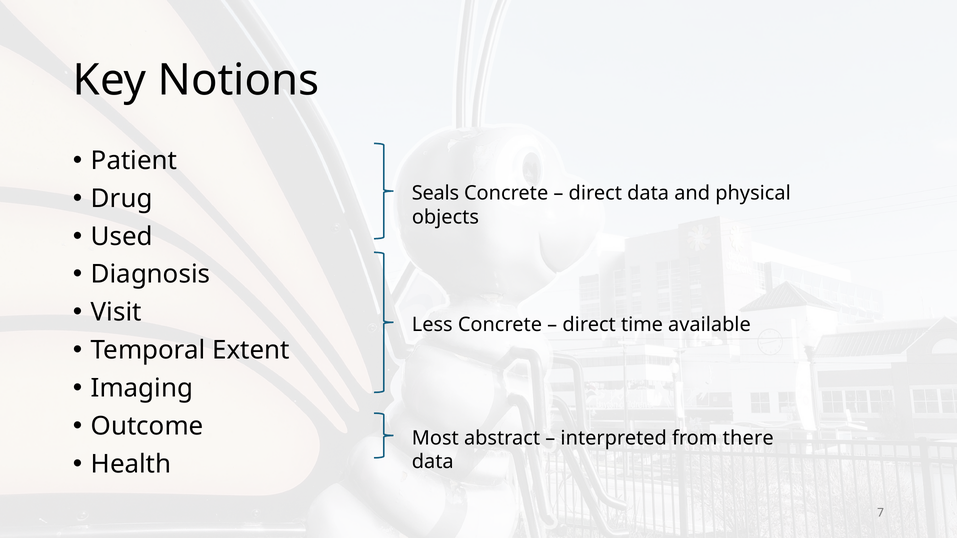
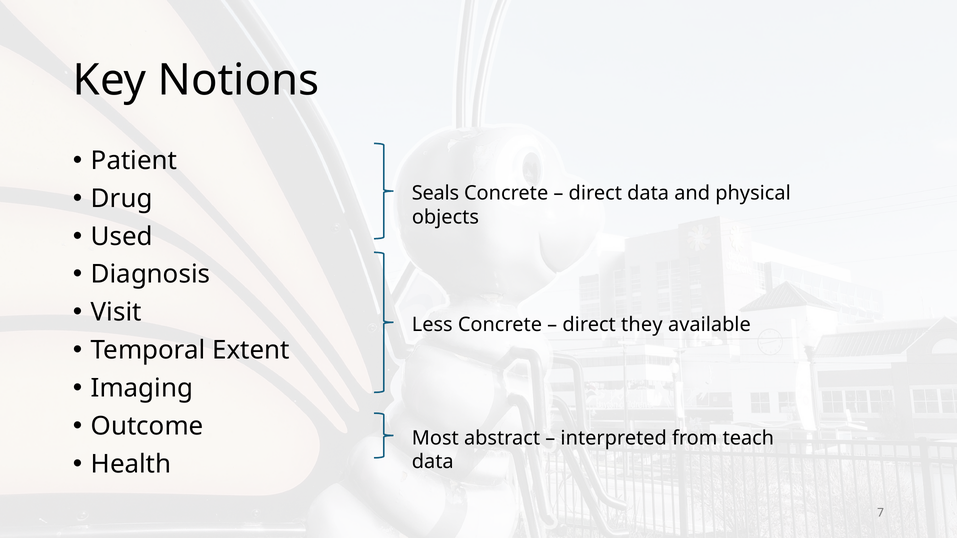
time: time -> they (642, 325)
there: there -> teach (748, 438)
